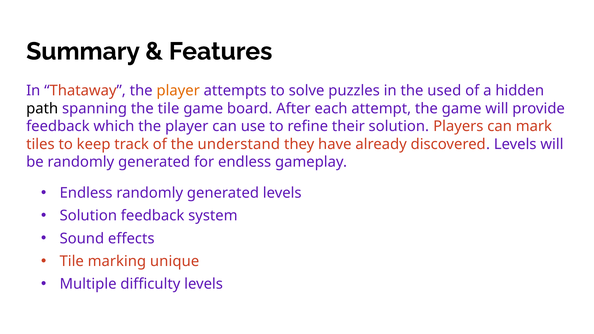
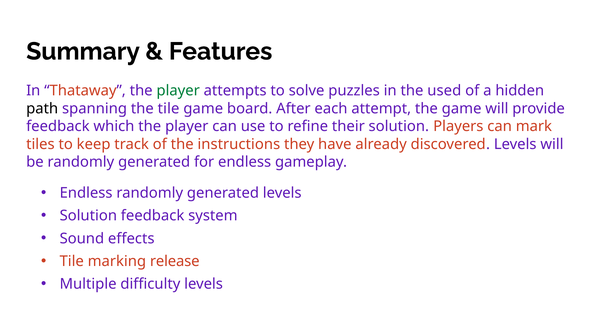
player colour: orange -> green (178, 91)
understand: understand -> instructions (239, 144)
unique: unique -> release (175, 261)
